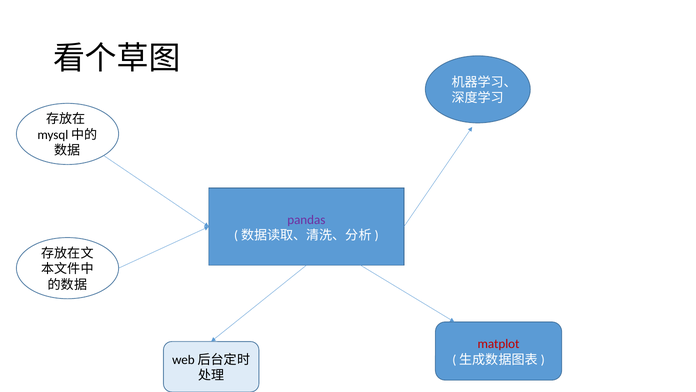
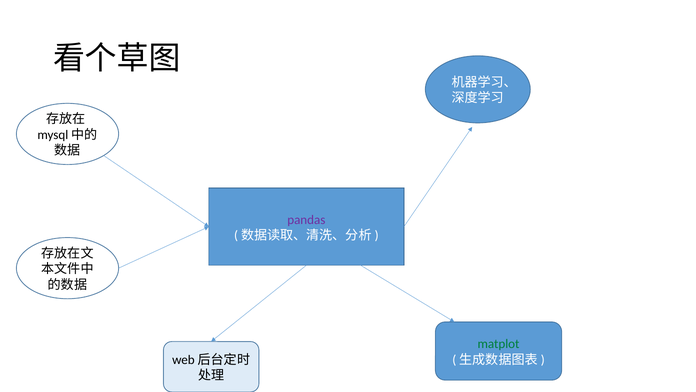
matplot colour: red -> green (498, 344)
